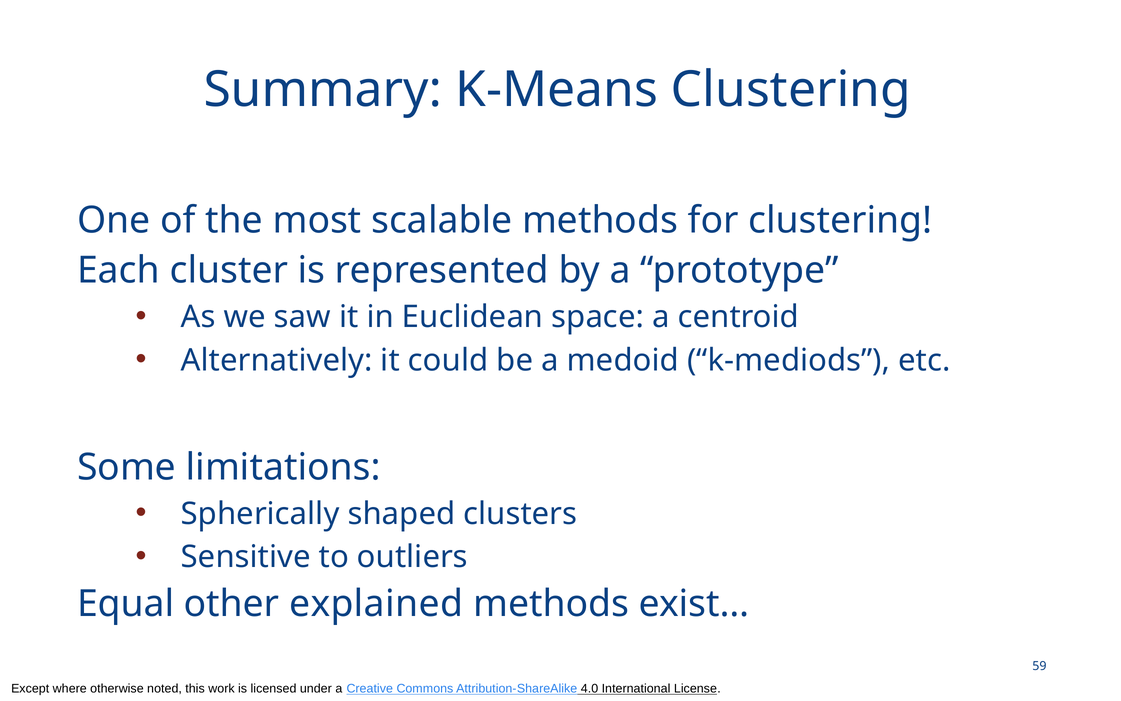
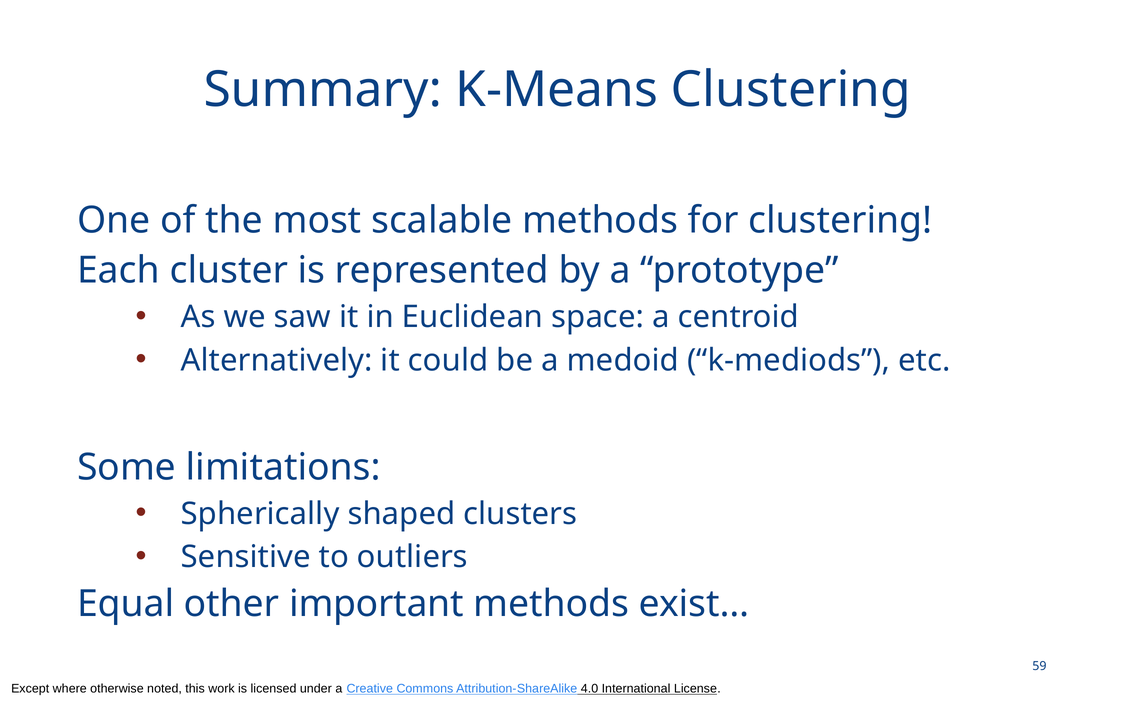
explained: explained -> important (376, 604)
